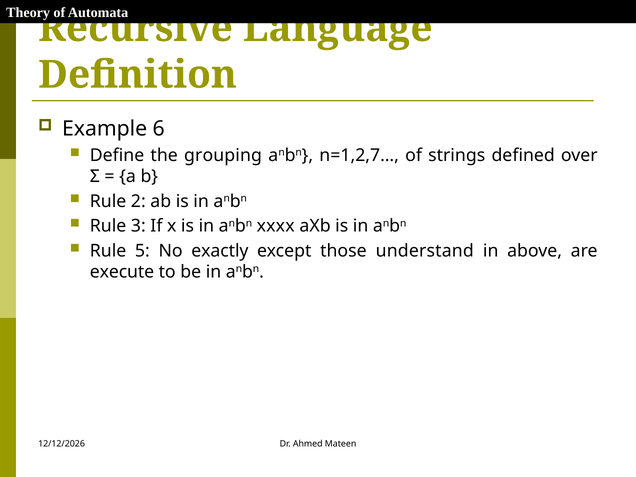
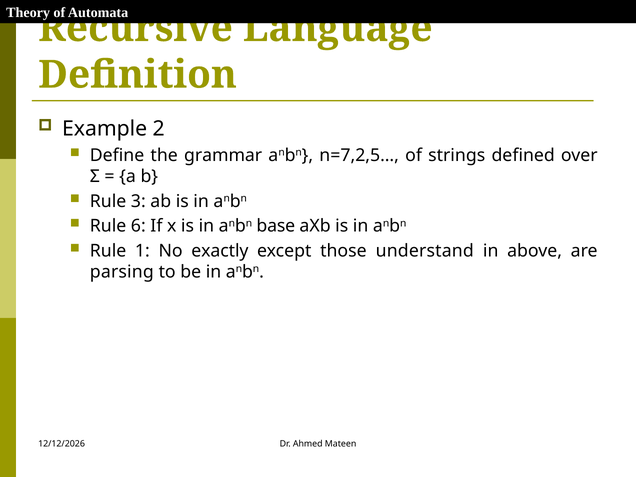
6: 6 -> 2 (159, 129)
grouping: grouping -> grammar (223, 155)
n=1,2,7…: n=1,2,7… -> n=7,2,5… (359, 155)
2: 2 -> 3 (138, 201)
3: 3 -> 6 (138, 226)
xxxx: xxxx -> base (276, 226)
5: 5 -> 1 (142, 251)
execute: execute -> parsing (122, 272)
